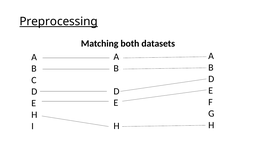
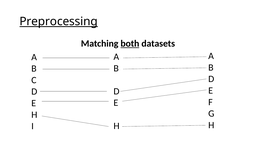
both underline: none -> present (130, 44)
